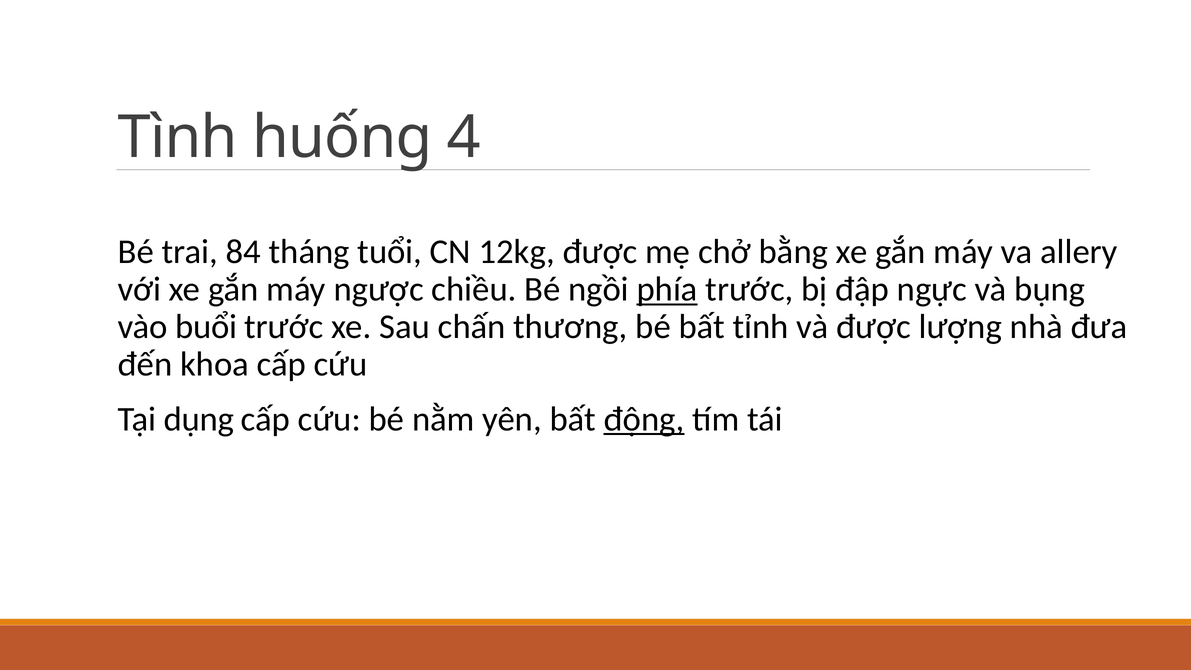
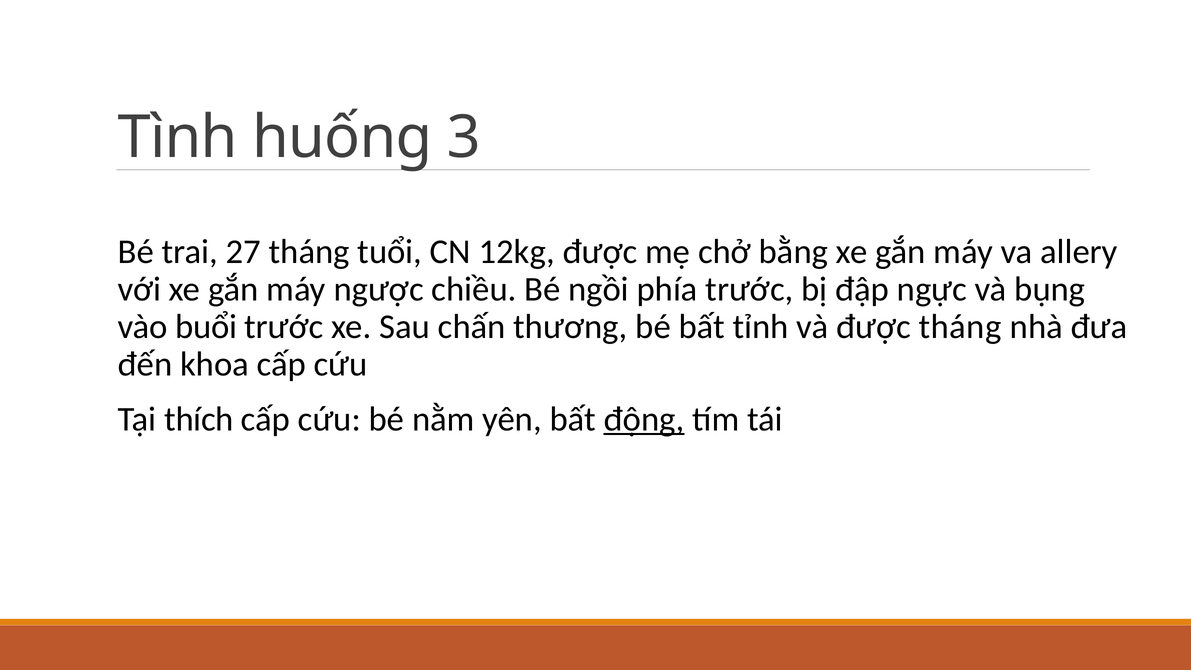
4: 4 -> 3 (464, 137)
84: 84 -> 27 (243, 252)
phía underline: present -> none (667, 289)
được lượng: lượng -> tháng (960, 327)
dụng: dụng -> thích (199, 419)
